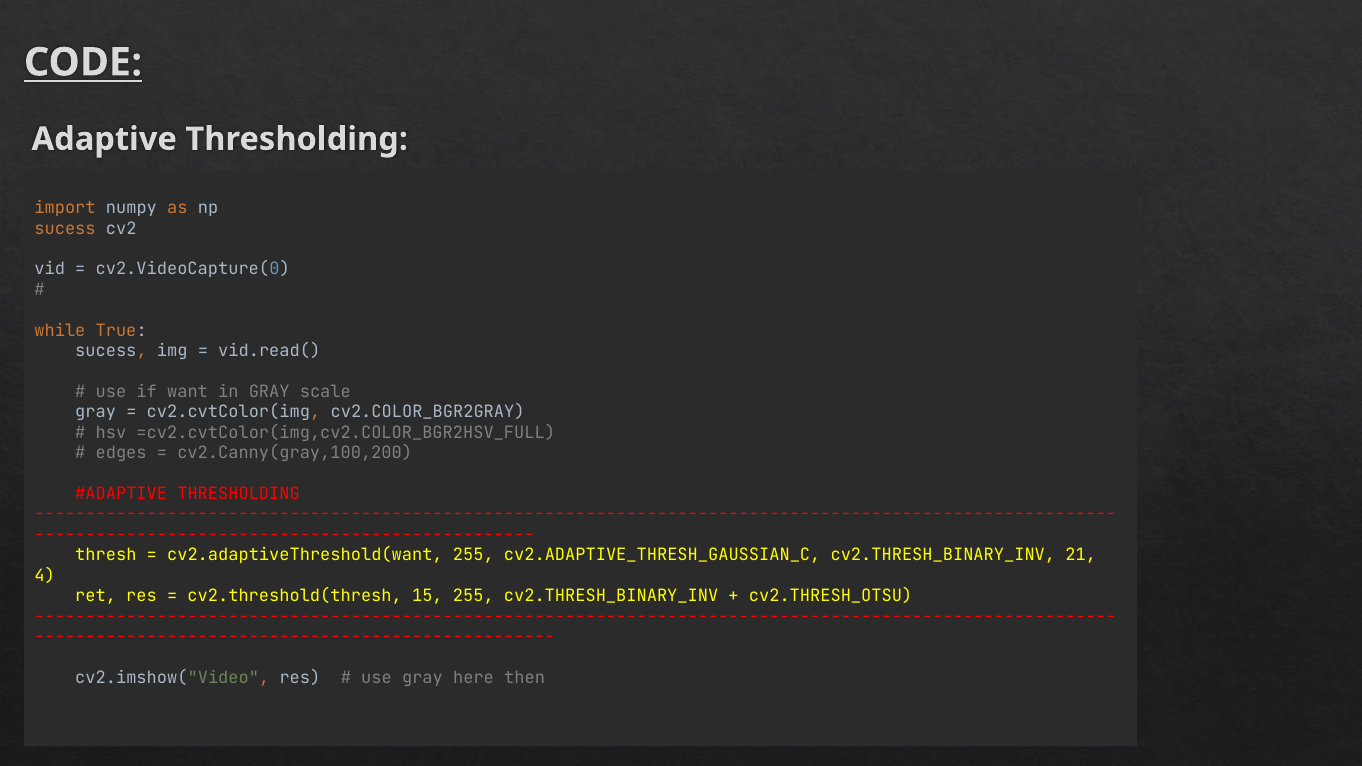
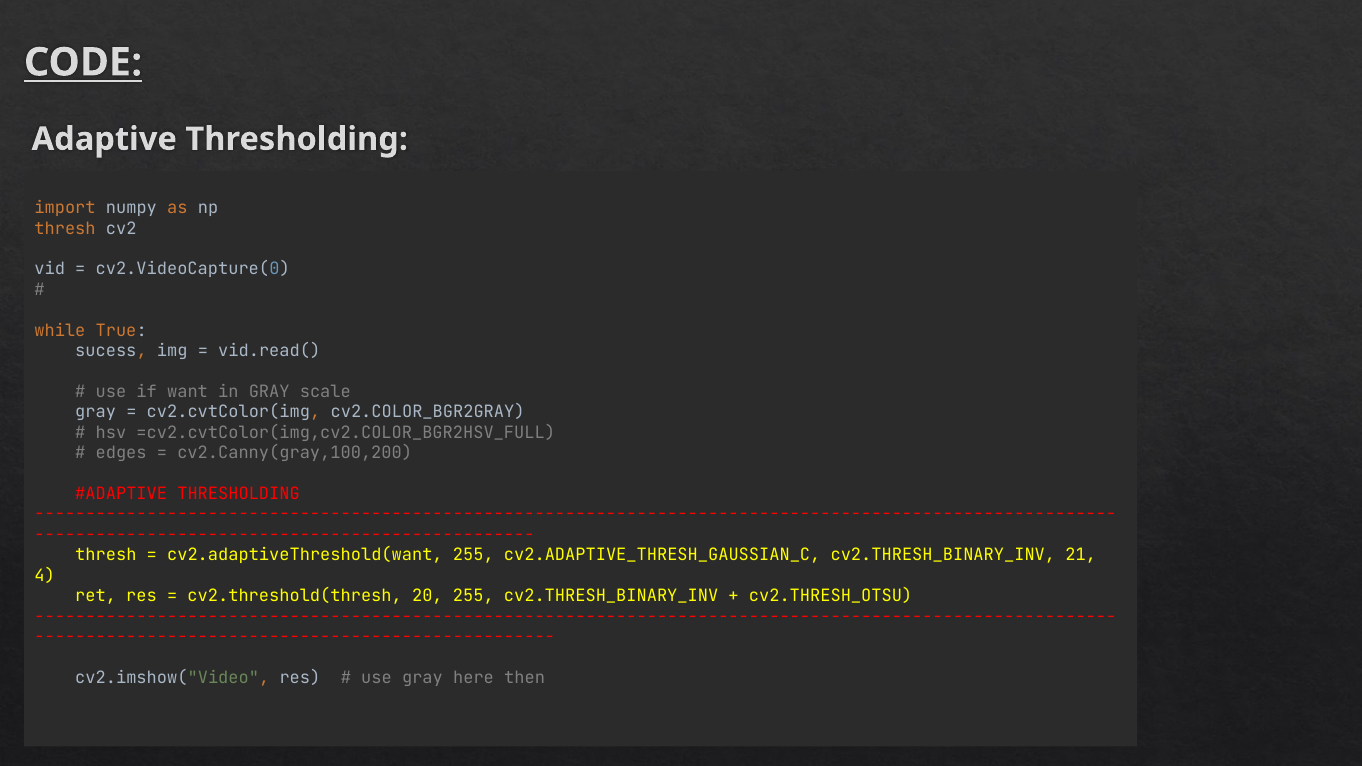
sucess: sucess -> thresh (65, 228)
15: 15 -> 20 (427, 596)
